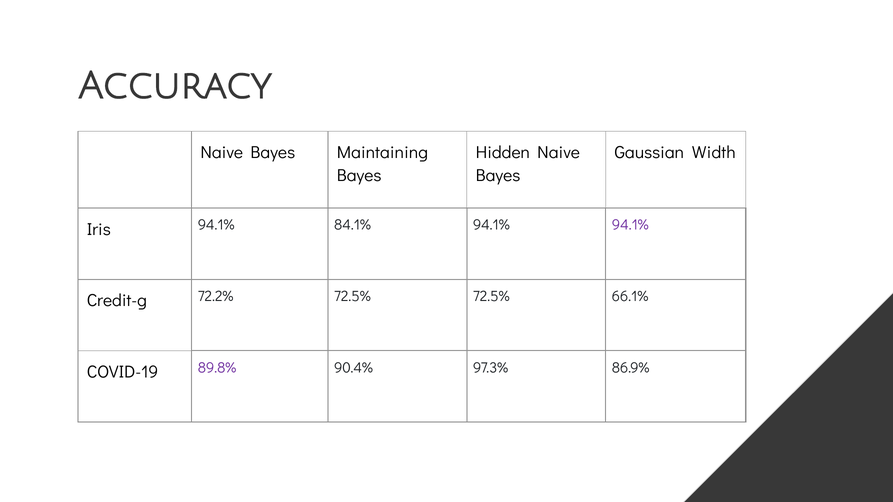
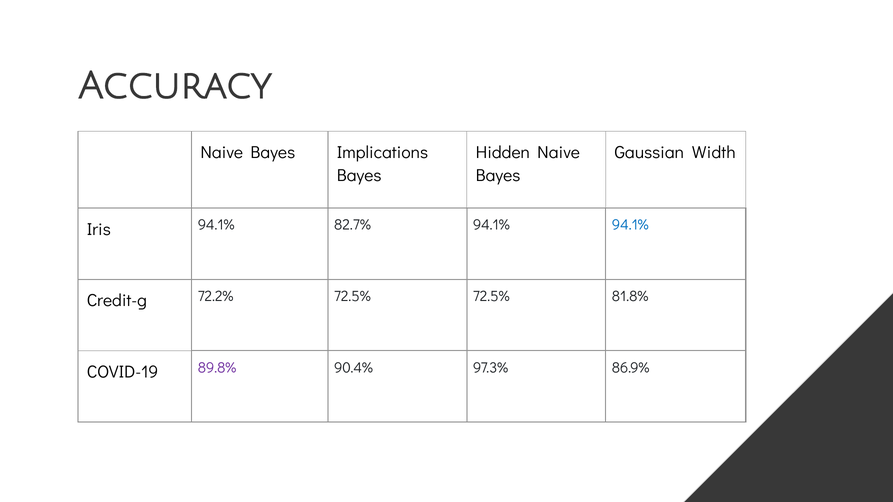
Maintaining: Maintaining -> Implications (382, 153)
84.1%: 84.1% -> 82.7% (352, 225)
94.1% colour: purple -> blue (630, 225)
66.1%: 66.1% -> 81.8% (630, 296)
